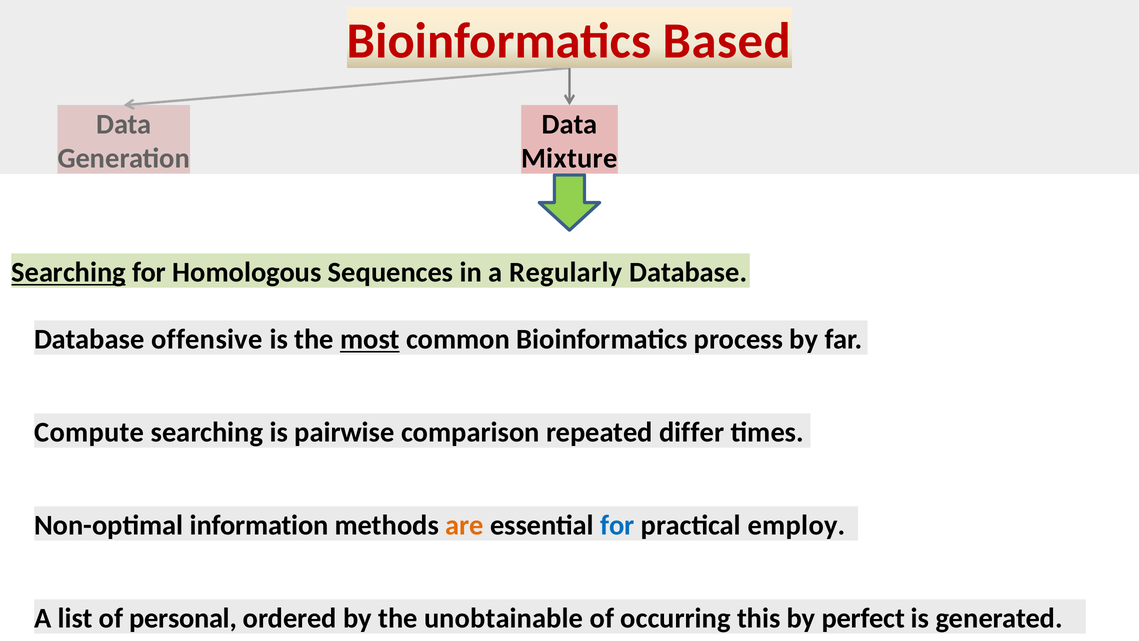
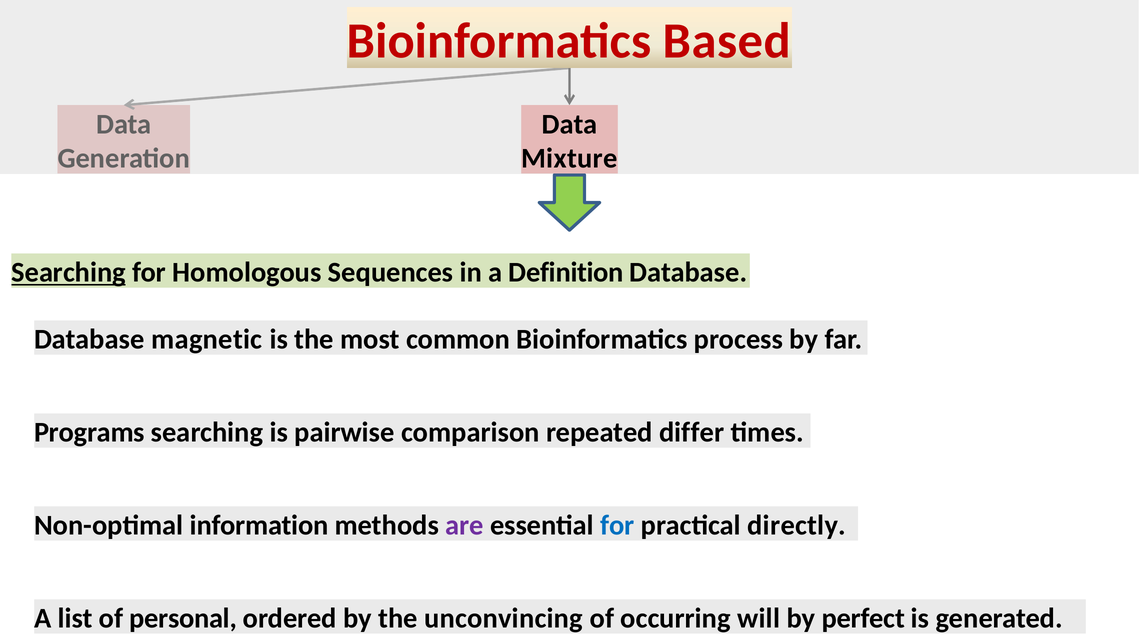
Regularly: Regularly -> Definition (566, 272)
offensive: offensive -> magnetic (207, 339)
most underline: present -> none (370, 339)
Compute: Compute -> Programs (89, 432)
are colour: orange -> purple (465, 525)
employ: employ -> directly (797, 525)
unobtainable: unobtainable -> unconvincing (504, 618)
this: this -> will (759, 618)
